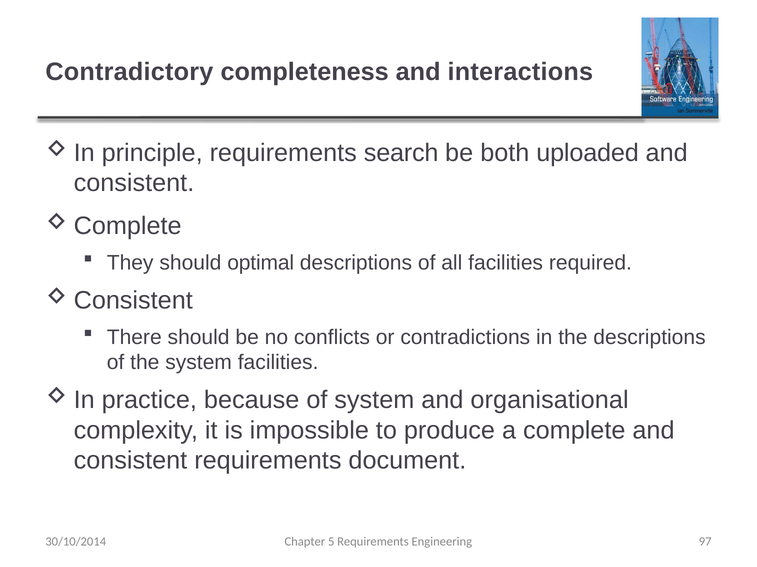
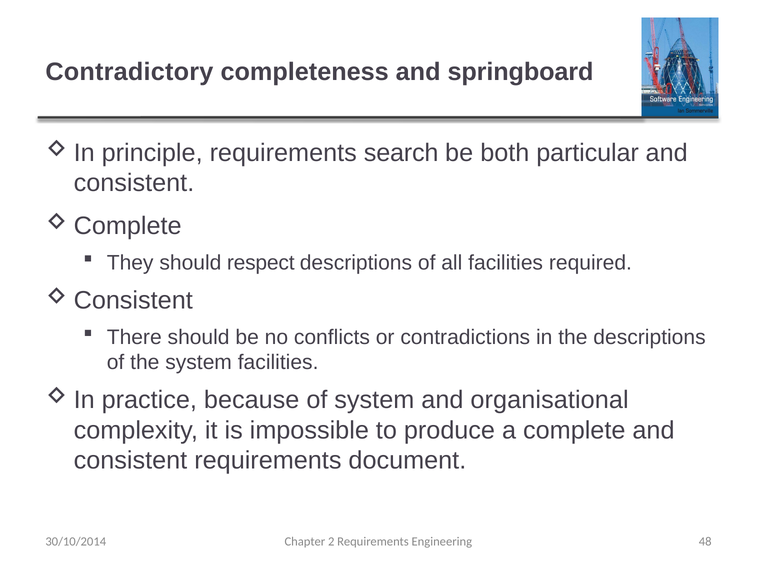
interactions: interactions -> springboard (520, 72)
uploaded: uploaded -> particular (588, 153)
optimal: optimal -> respect (261, 263)
5: 5 -> 2 (331, 542)
97: 97 -> 48 (705, 542)
